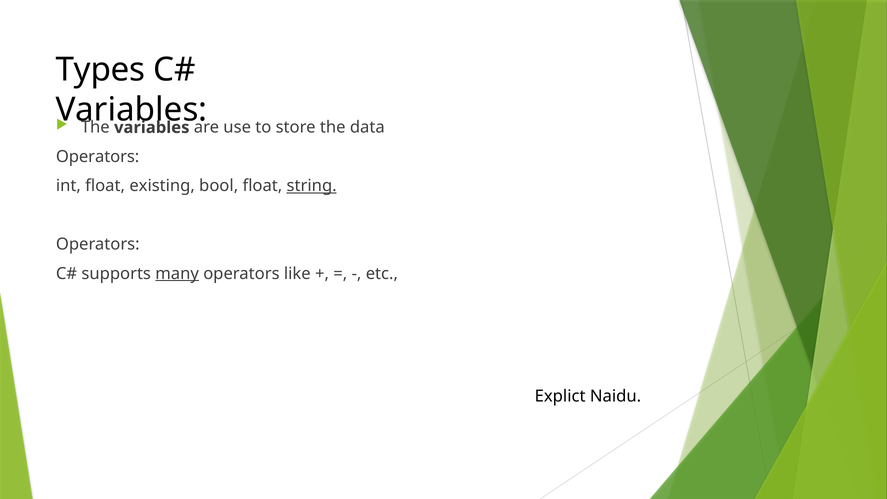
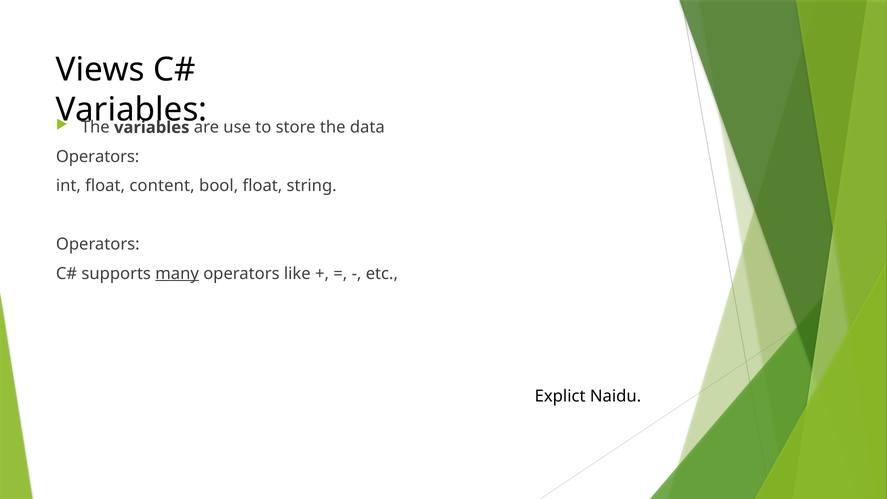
Types: Types -> Views (100, 70)
existing: existing -> content (162, 186)
string underline: present -> none (312, 186)
